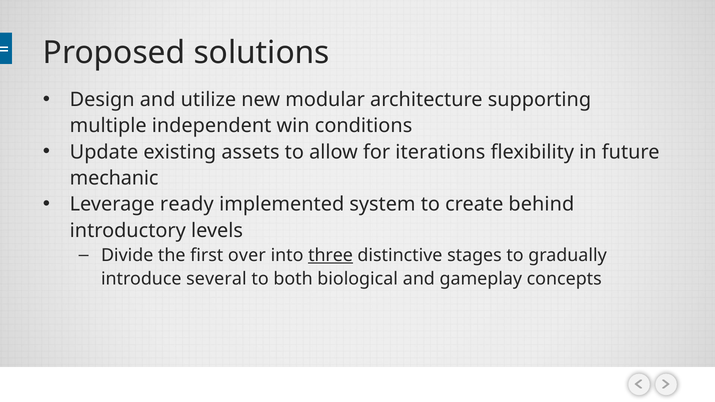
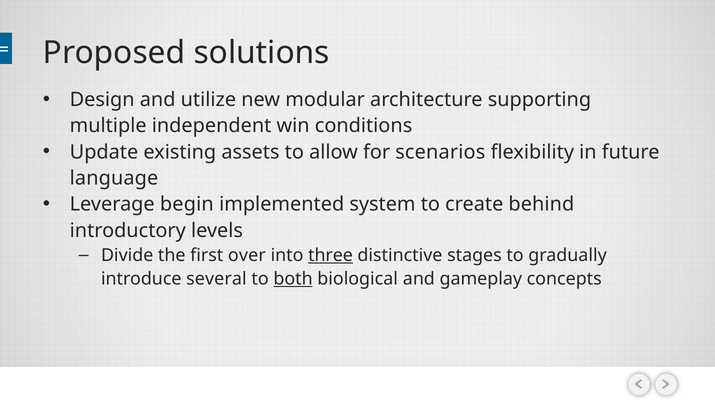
iterations: iterations -> scenarios (440, 152)
mechanic: mechanic -> language (114, 178)
ready: ready -> begin (187, 205)
both underline: none -> present (293, 279)
